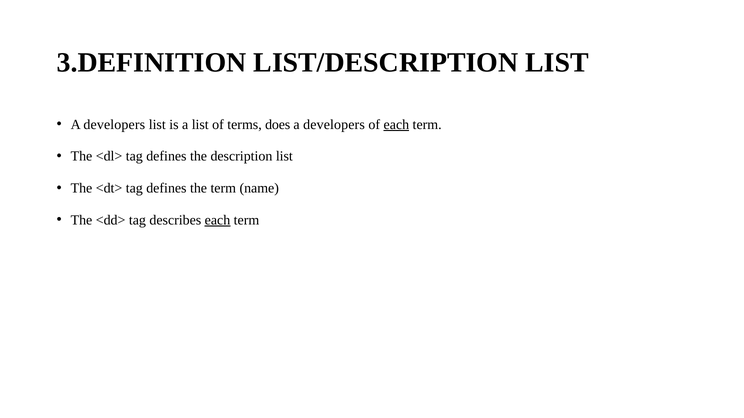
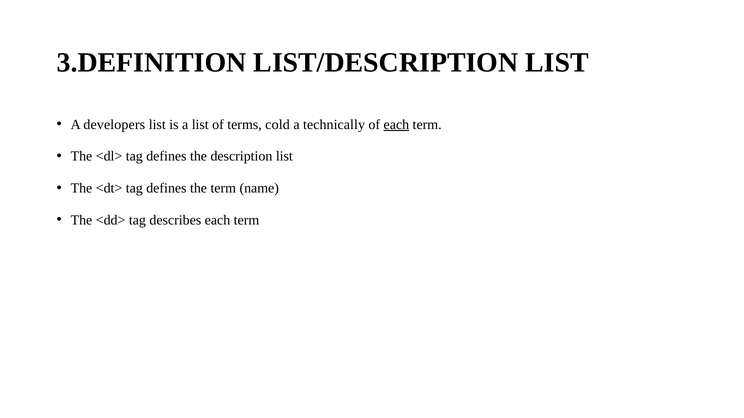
does: does -> cold (278, 125)
developers: developers -> technically (334, 125)
each underline: present -> none (217, 220)
